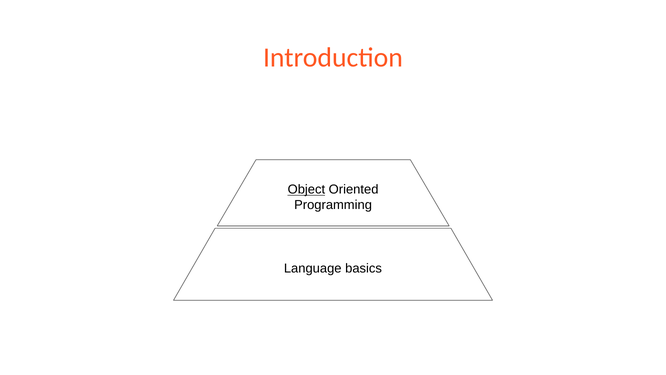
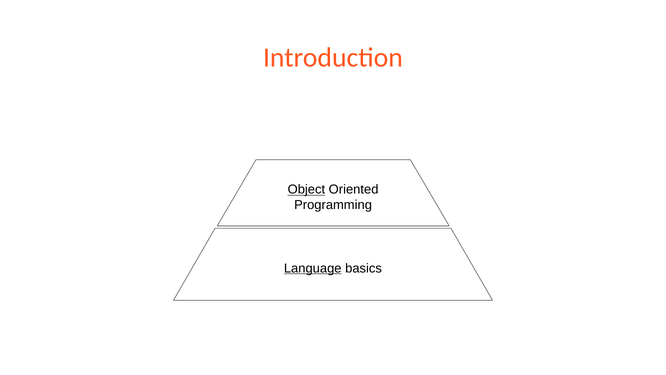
Language underline: none -> present (313, 268)
